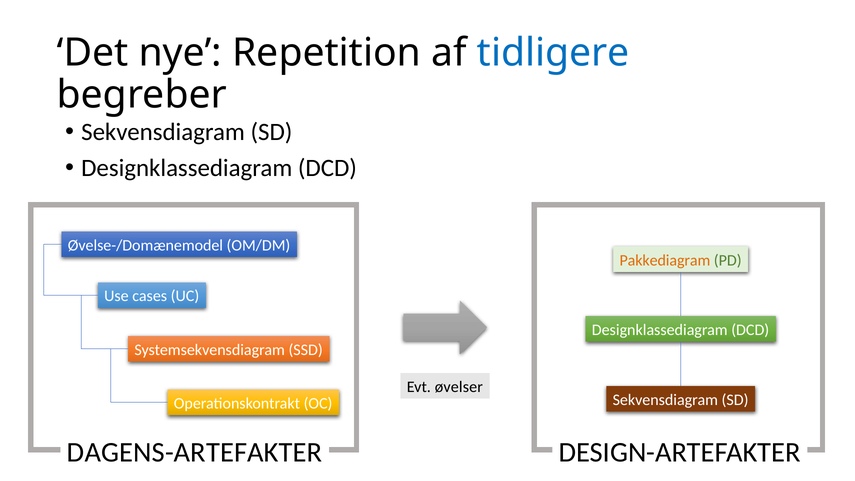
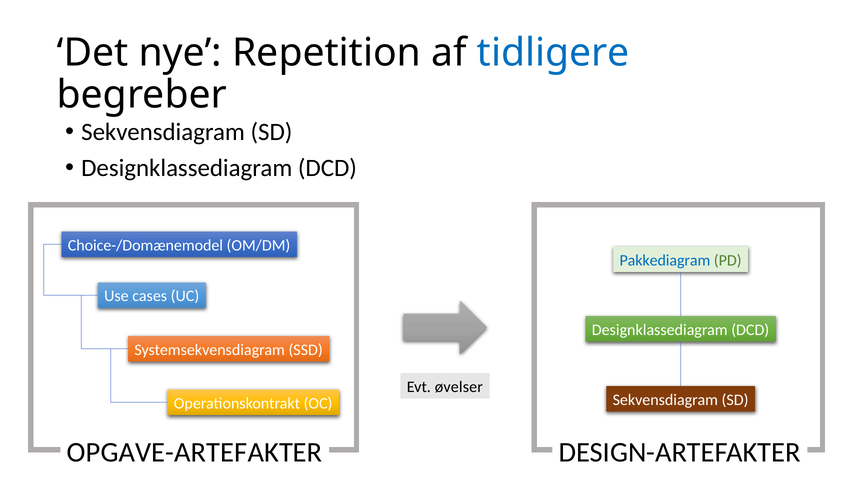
Øvelse-/Domænemodel: Øvelse-/Domænemodel -> Choice-/Domænemodel (145, 245)
Pakkediagram colour: orange -> blue (665, 260)
DAGENS-ARTEFAKTER: DAGENS-ARTEFAKTER -> OPGAVE-ARTEFAKTER (195, 452)
